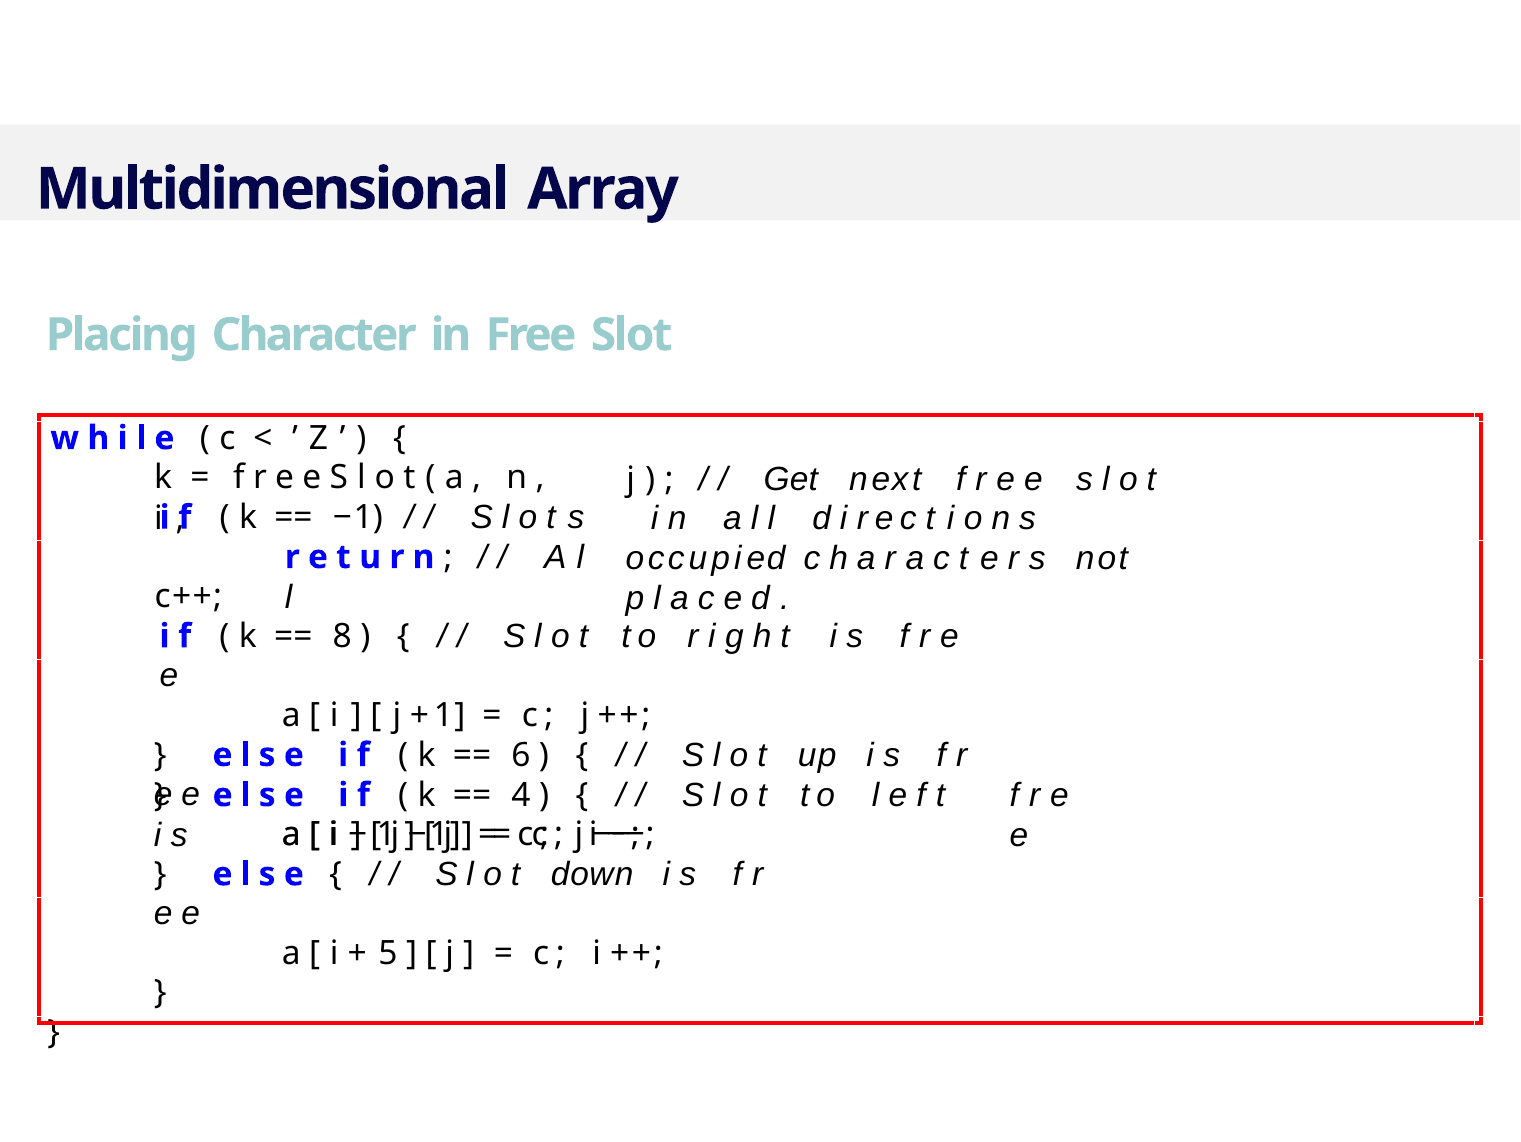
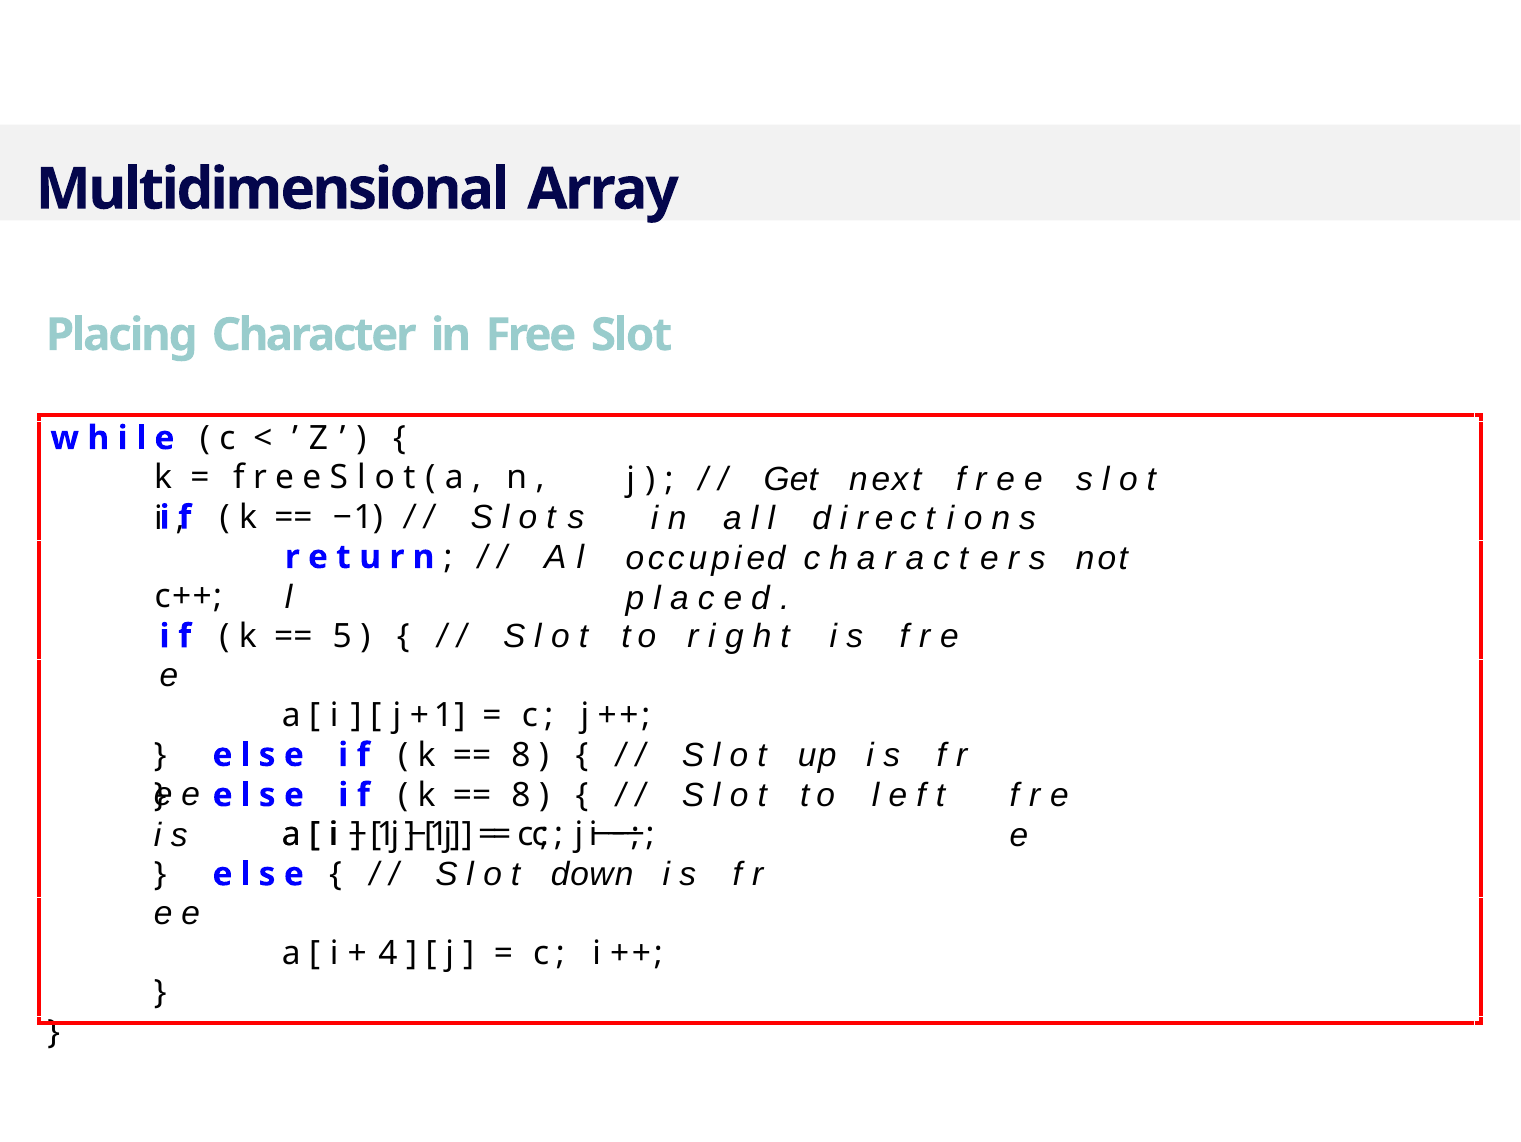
8: 8 -> 5 (342, 636)
6: 6 -> 8 (521, 755)
4: 4 -> 8 (521, 795)
5: 5 -> 4 (388, 953)
